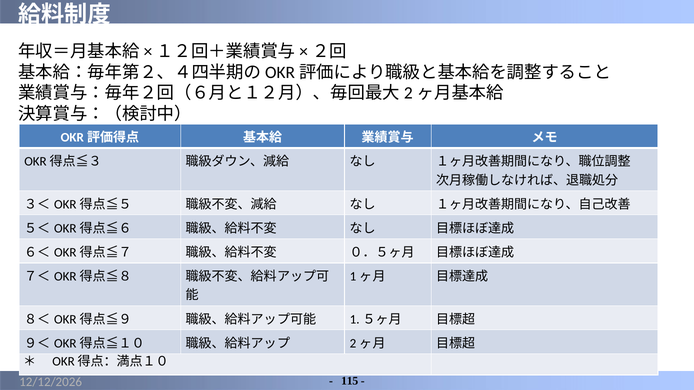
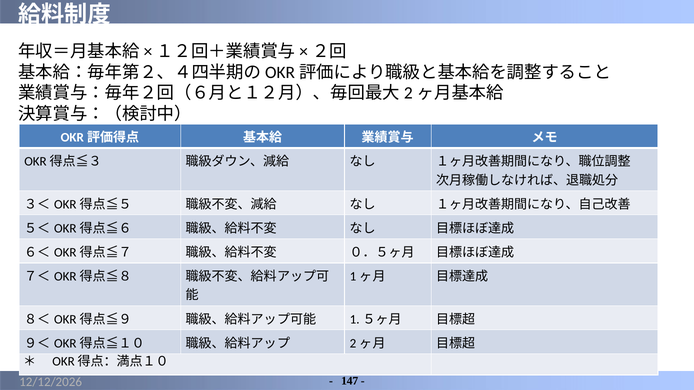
115: 115 -> 147 (350, 382)
